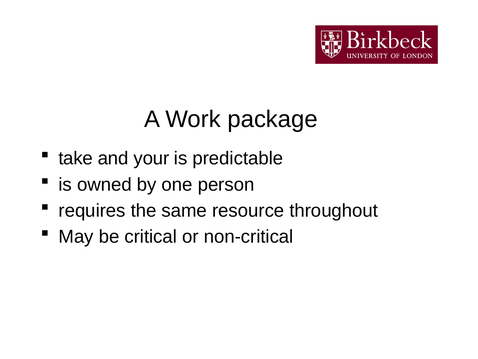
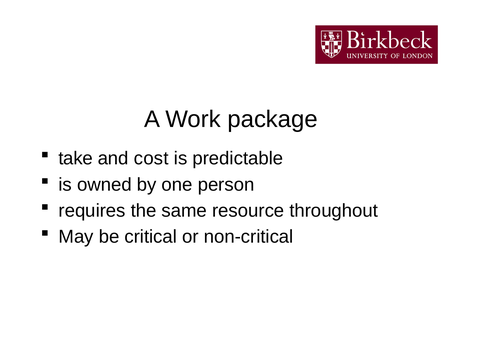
your: your -> cost (151, 158)
